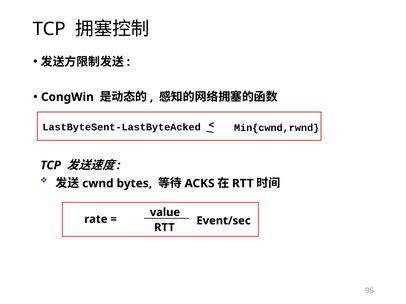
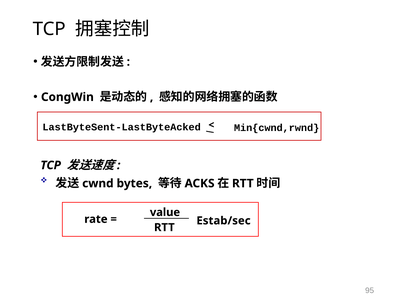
Event/sec: Event/sec -> Estab/sec (224, 221)
